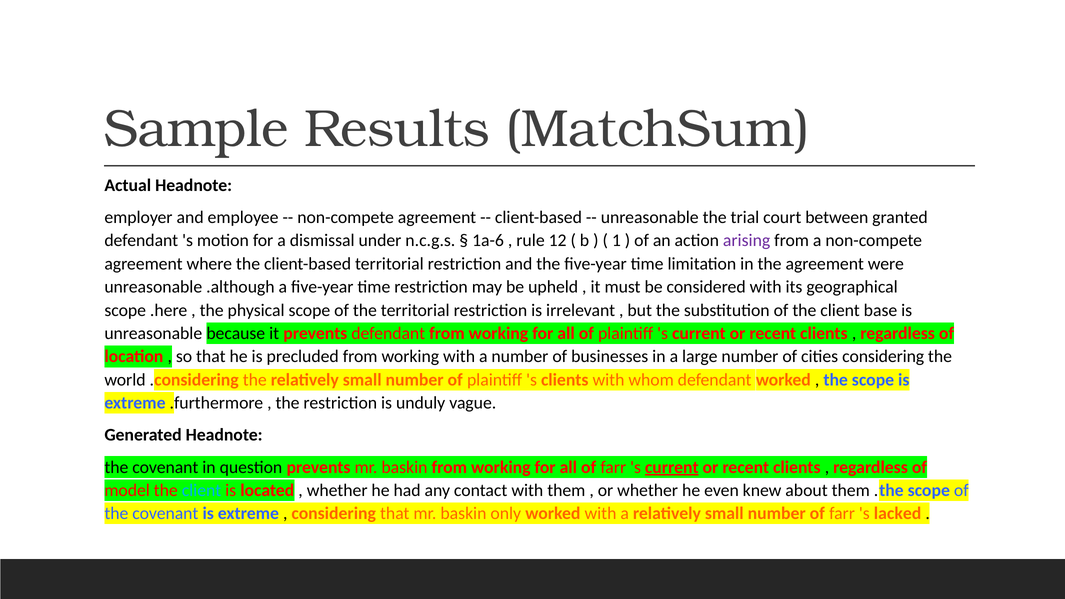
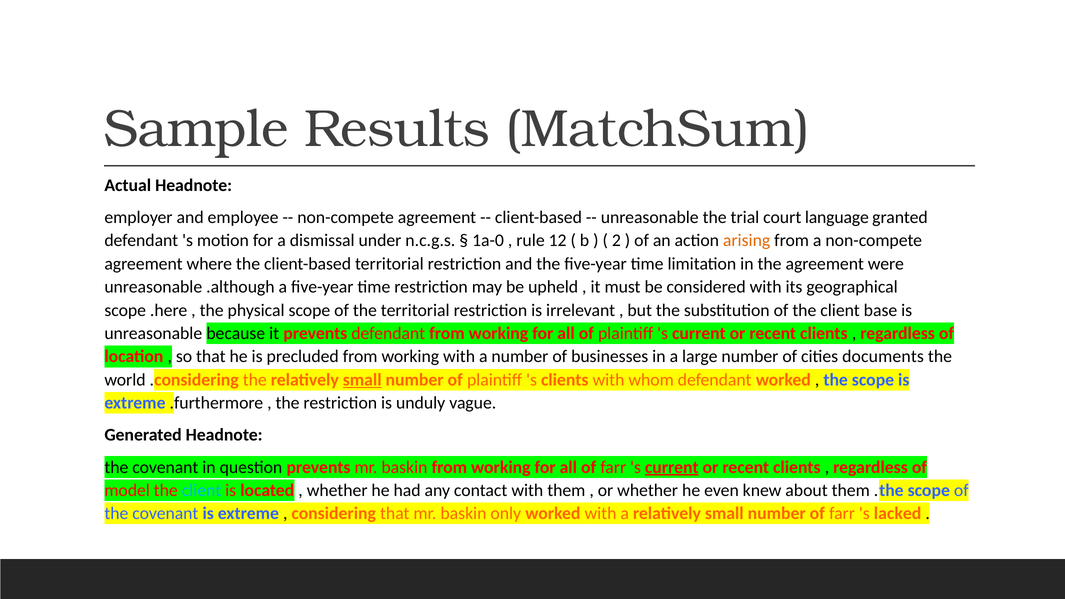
between: between -> language (837, 217)
1a-6: 1a-6 -> 1a-0 (488, 241)
1: 1 -> 2 (616, 241)
arising colour: purple -> orange (747, 241)
cities considering: considering -> documents (883, 357)
small underline: none -> present (362, 380)
